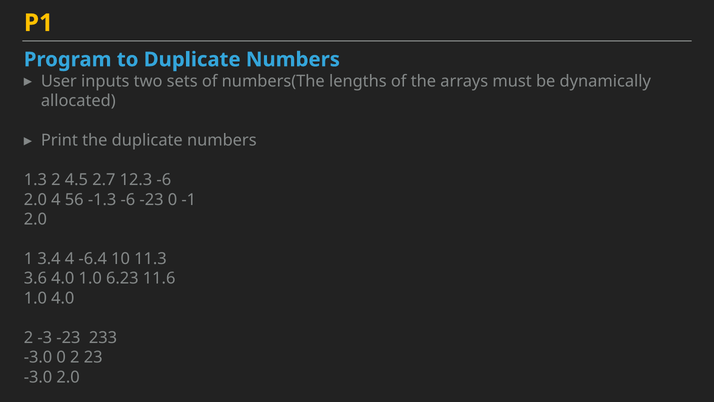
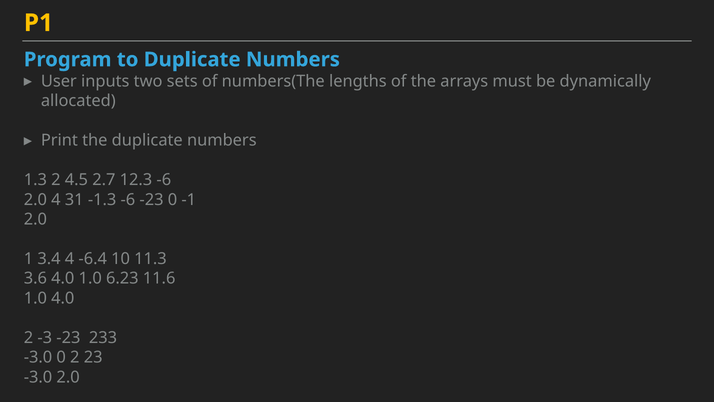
56: 56 -> 31 (74, 199)
